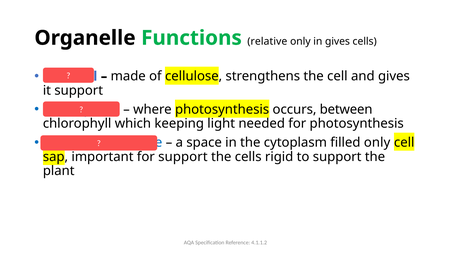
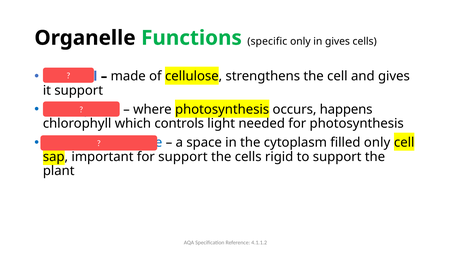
relative: relative -> specific (267, 41)
between: between -> happens (346, 109)
keeping: keeping -> controls (179, 123)
